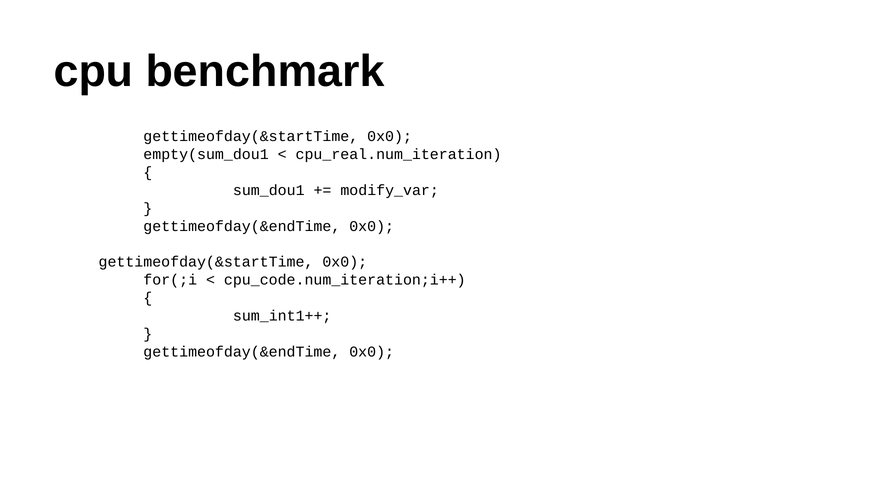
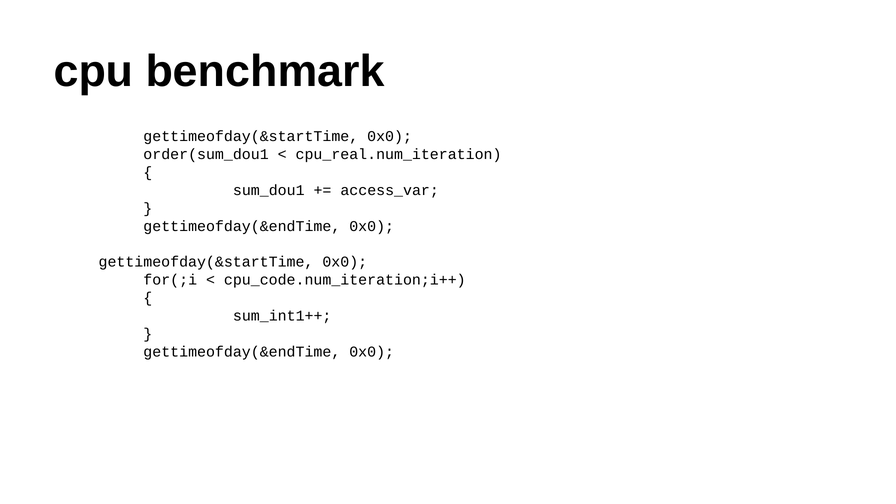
empty(sum_dou1: empty(sum_dou1 -> order(sum_dou1 (206, 154)
modify_var: modify_var -> access_var (390, 190)
